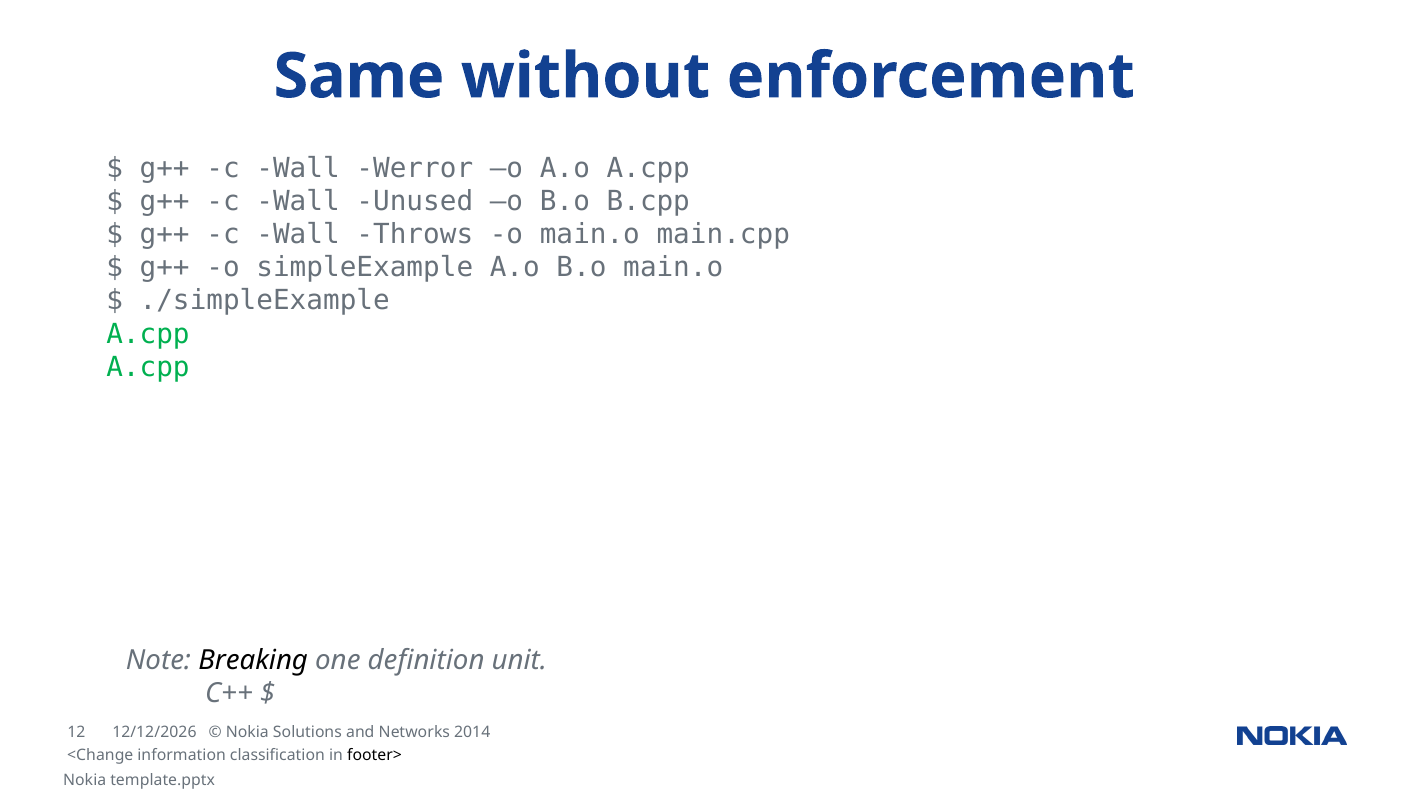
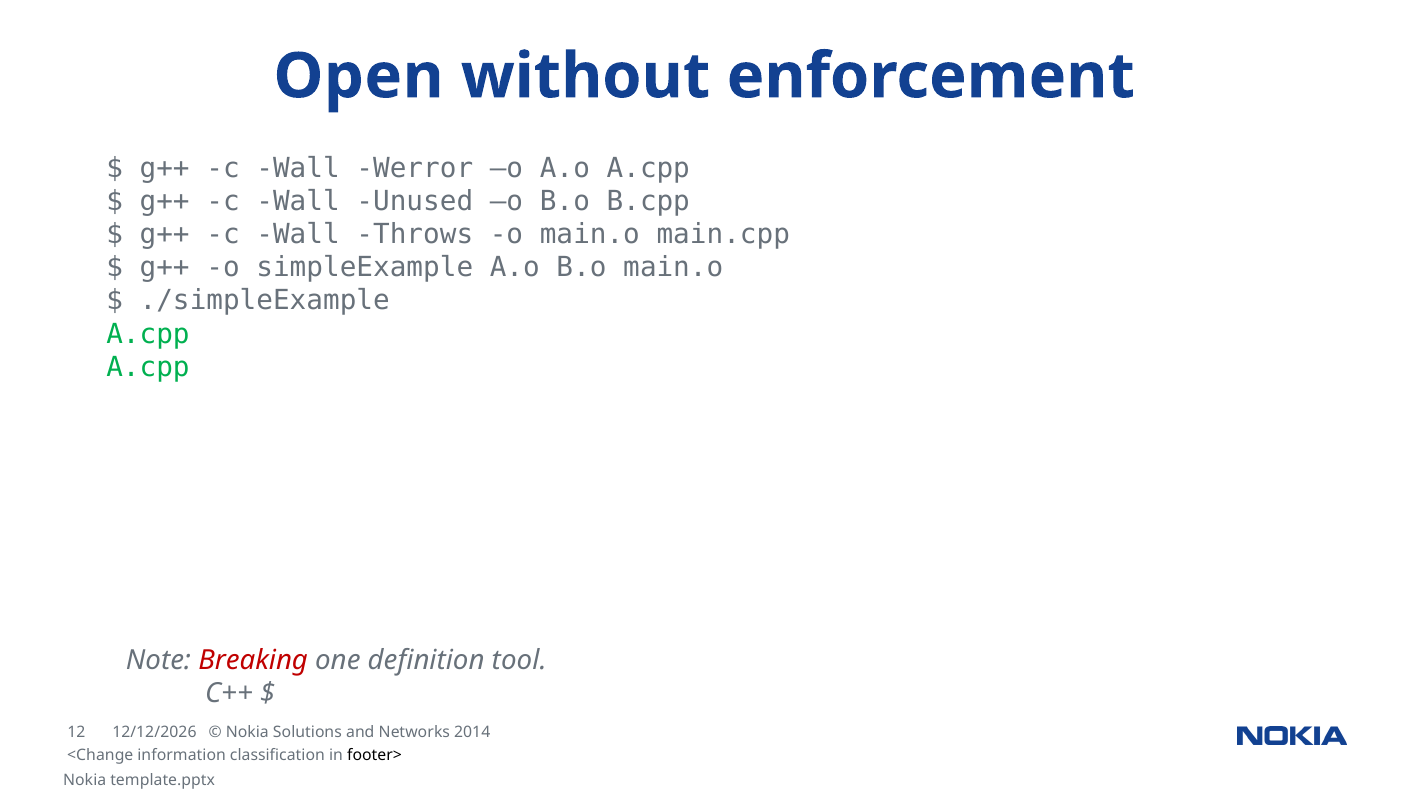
Same: Same -> Open (359, 76)
Breaking colour: black -> red (253, 661)
unit: unit -> tool (519, 661)
